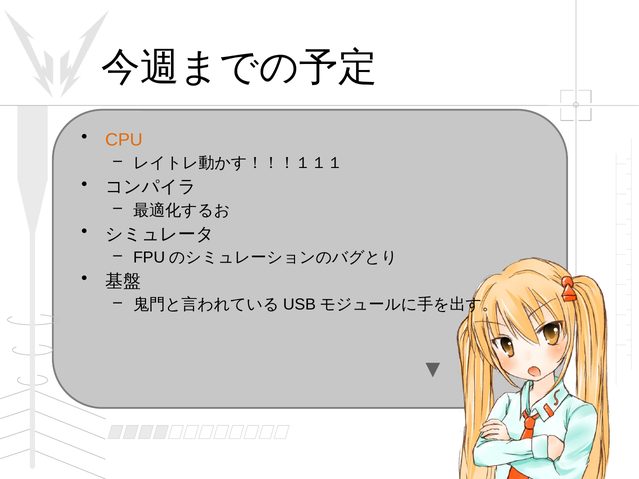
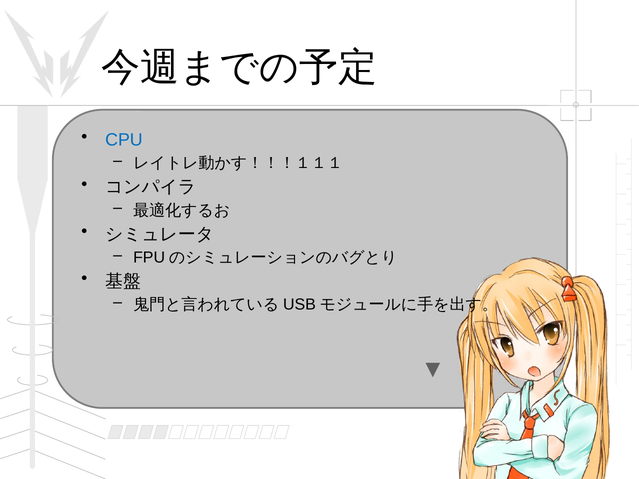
CPU colour: orange -> blue (124, 140)
